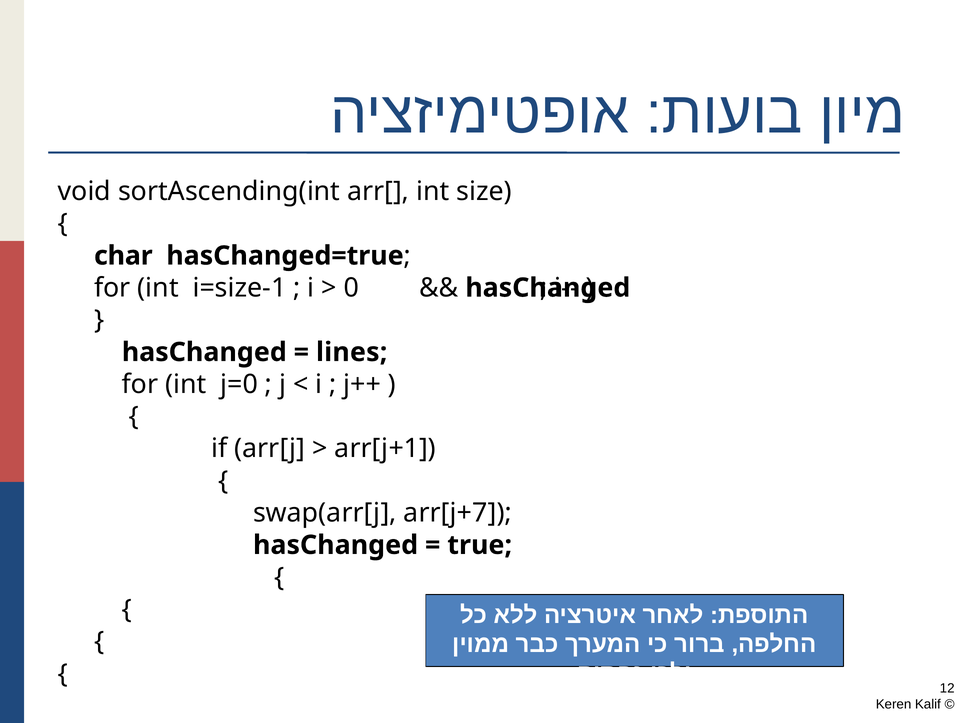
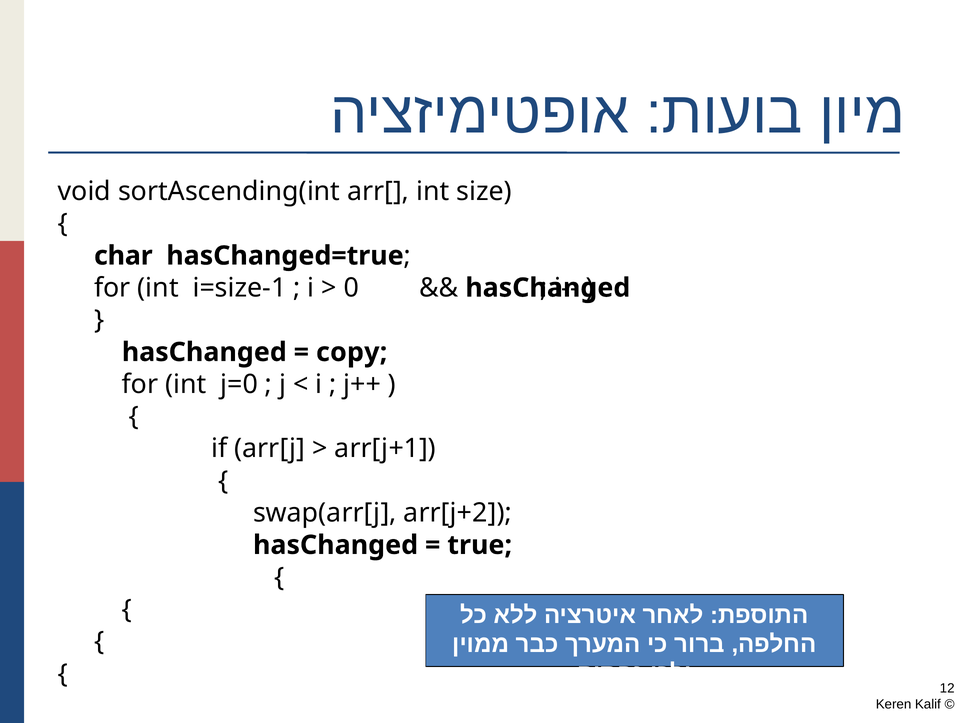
lines: lines -> copy (352, 352)
arr[j+7: arr[j+7 -> arr[j+2 (458, 513)
